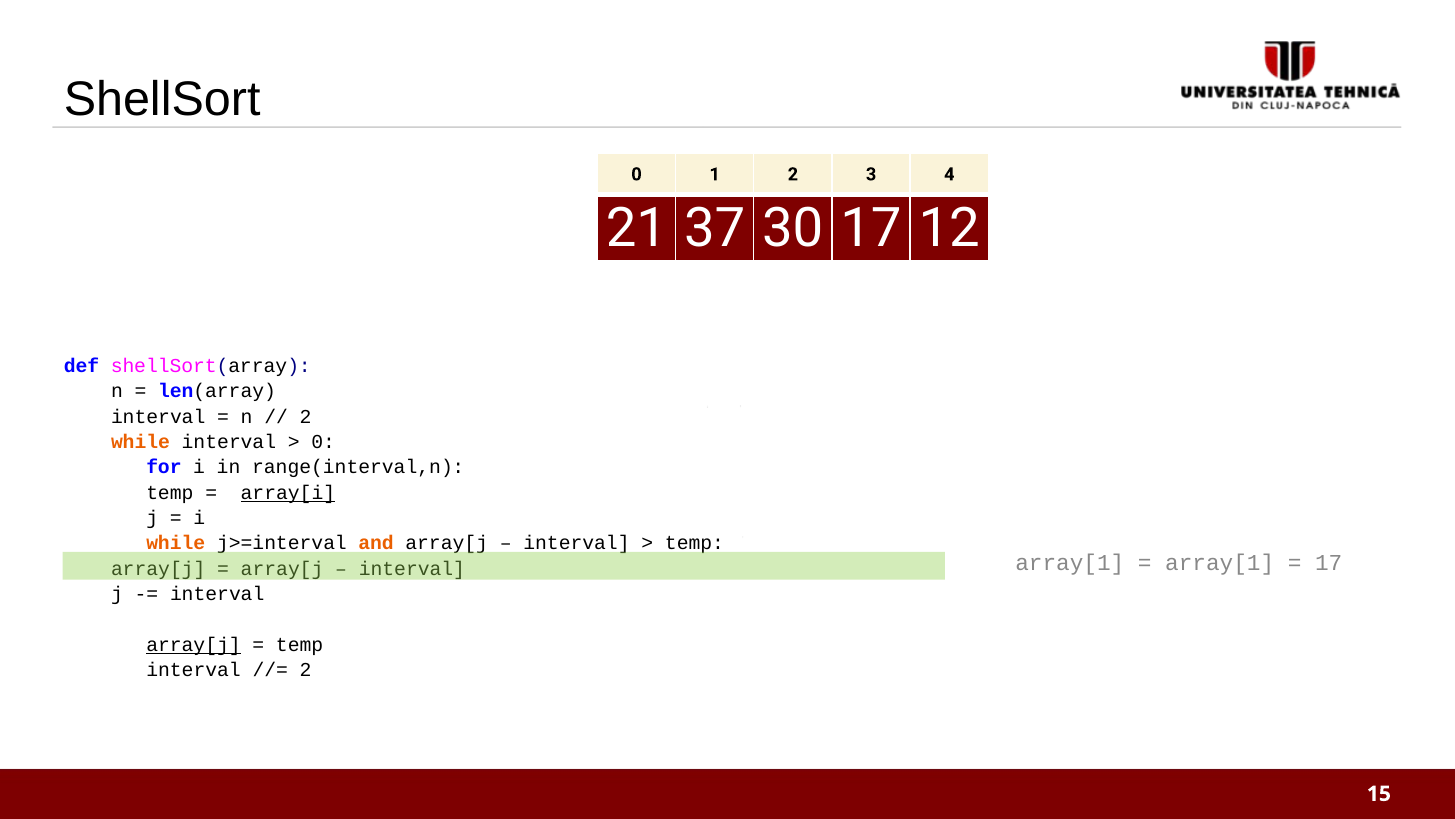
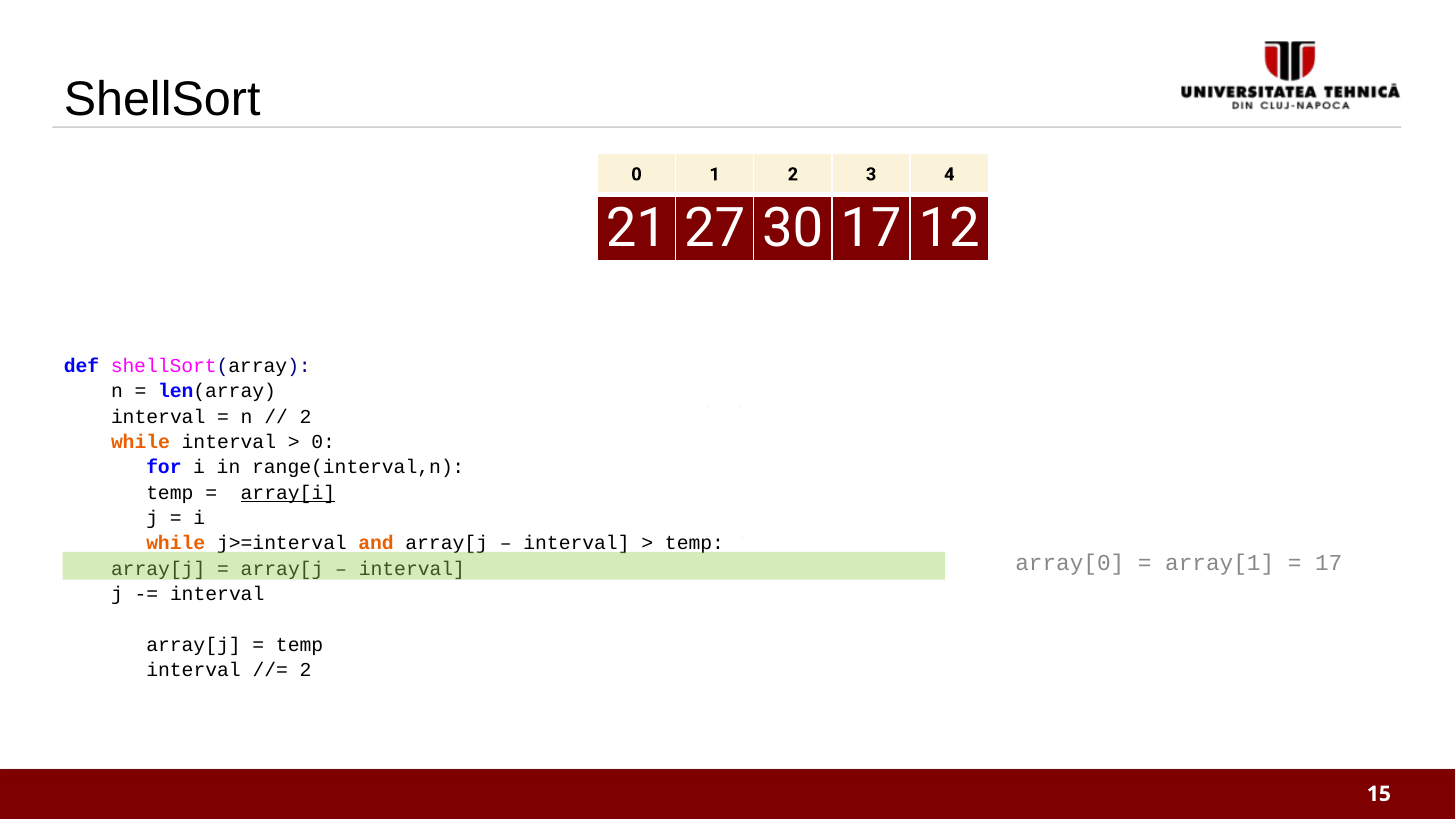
37: 37 -> 27 (715, 228)
array[1: array[1 -> array[0 (1070, 562)
array[j underline: present -> none (194, 644)
